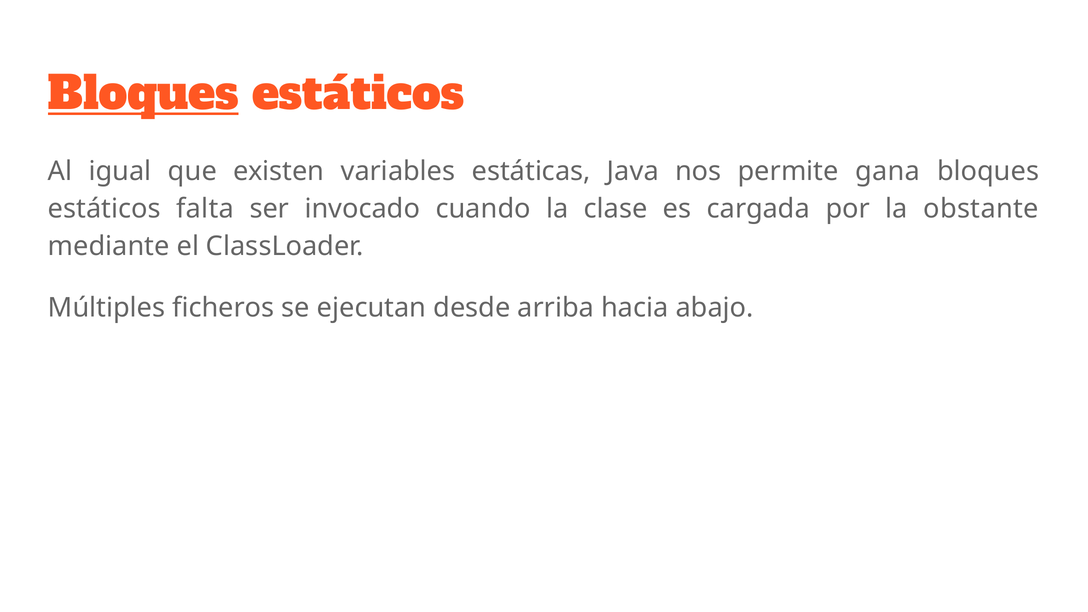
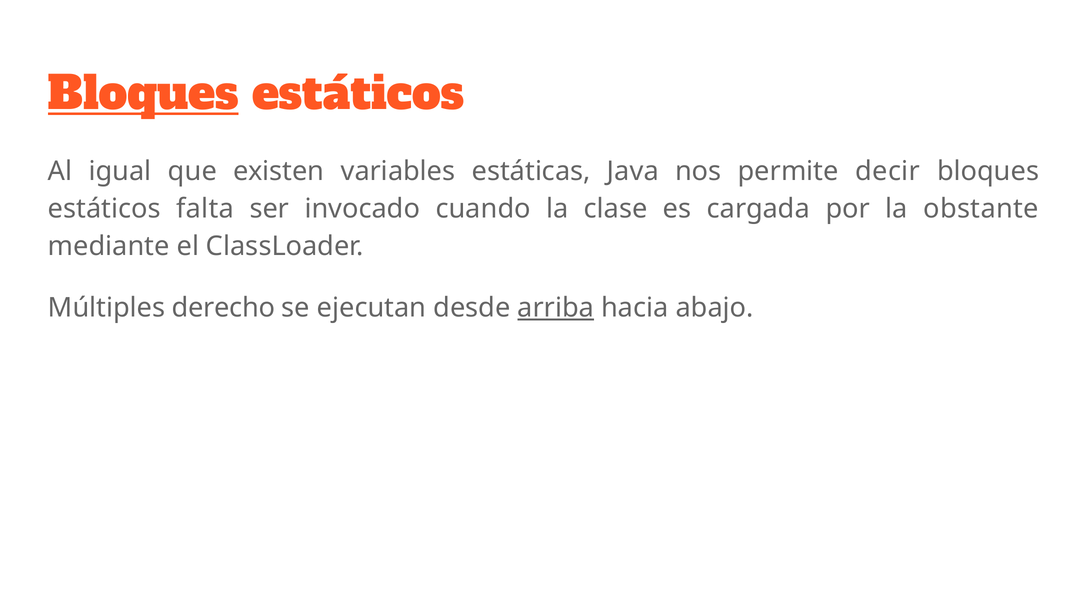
gana: gana -> decir (888, 171)
ficheros: ficheros -> derecho (223, 308)
arriba underline: none -> present (556, 308)
